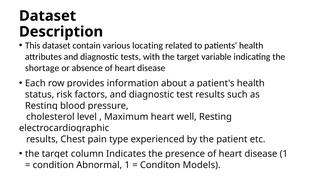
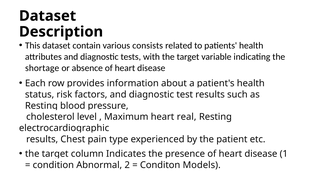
locating: locating -> consists (148, 46)
well: well -> real (187, 117)
Abnormal 1: 1 -> 2 (127, 165)
